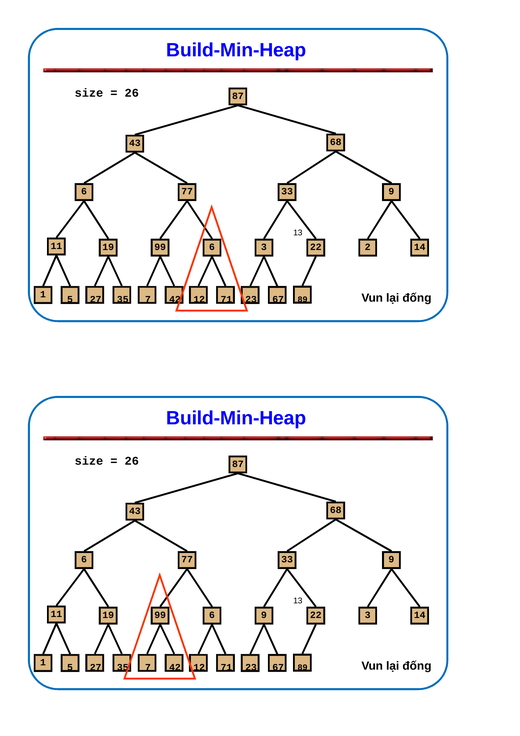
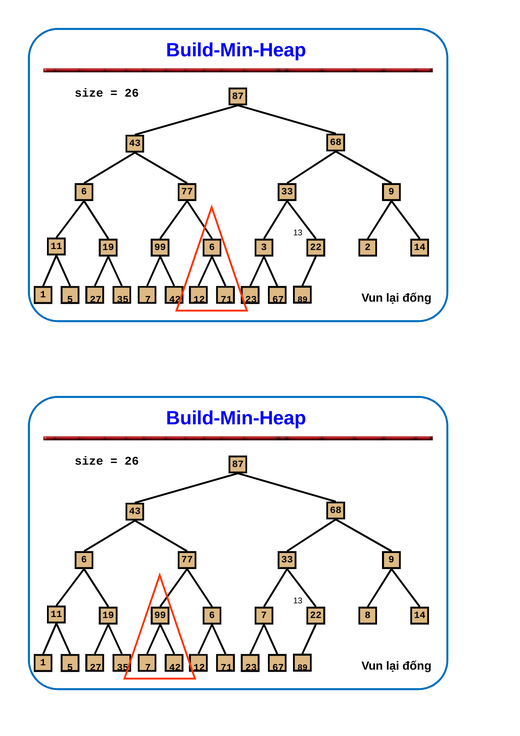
6 9: 9 -> 7 (264, 615)
22 3: 3 -> 8 (368, 615)
